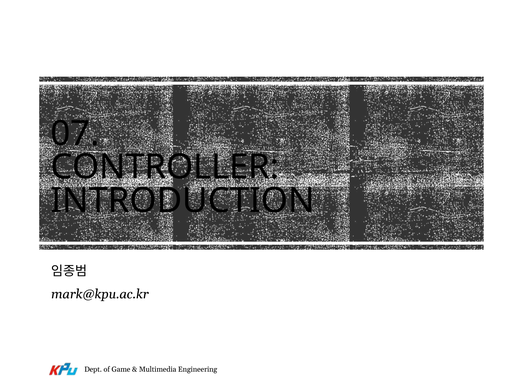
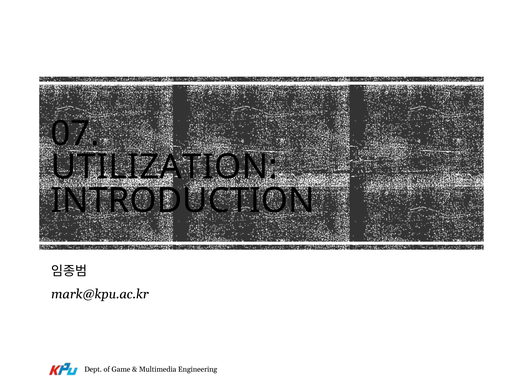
CONTROLLER: CONTROLLER -> UTILIZATION (164, 167)
